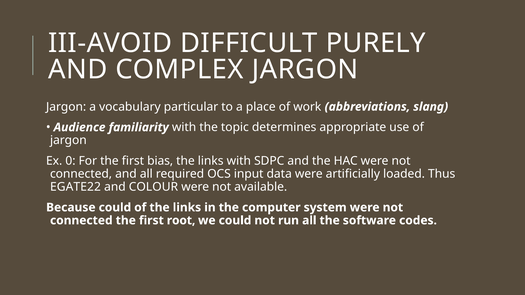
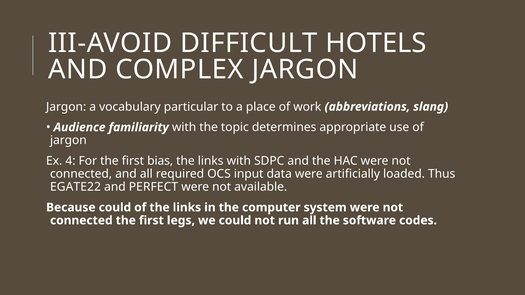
PURELY: PURELY -> HOTELS (376, 43)
0: 0 -> 4 (70, 161)
COLOUR: COLOUR -> PERFECT (153, 187)
root: root -> legs (181, 221)
